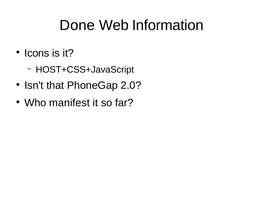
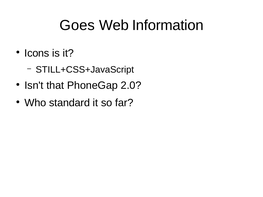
Done: Done -> Goes (77, 25)
HOST+CSS+JavaScript: HOST+CSS+JavaScript -> STILL+CSS+JavaScript (85, 70)
manifest: manifest -> standard (70, 103)
